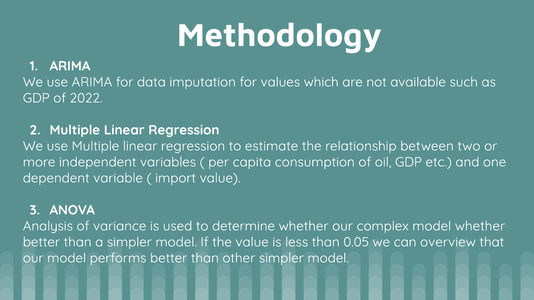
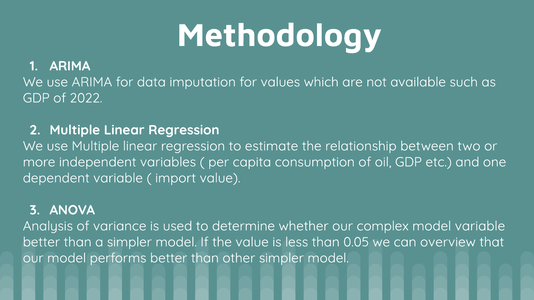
model whether: whether -> variable (480, 226)
